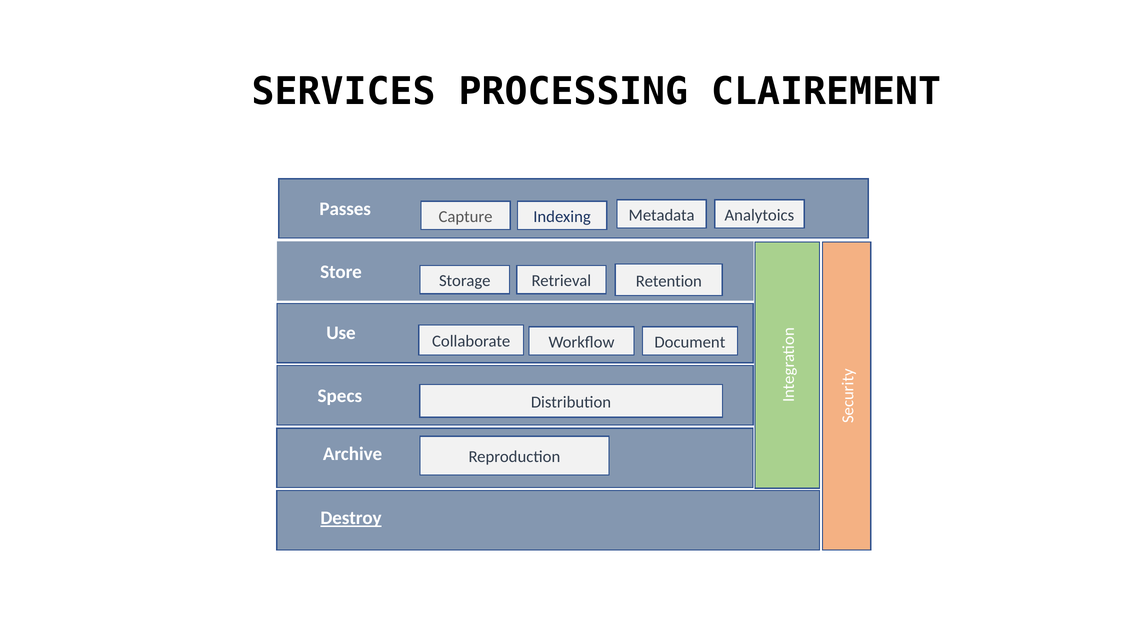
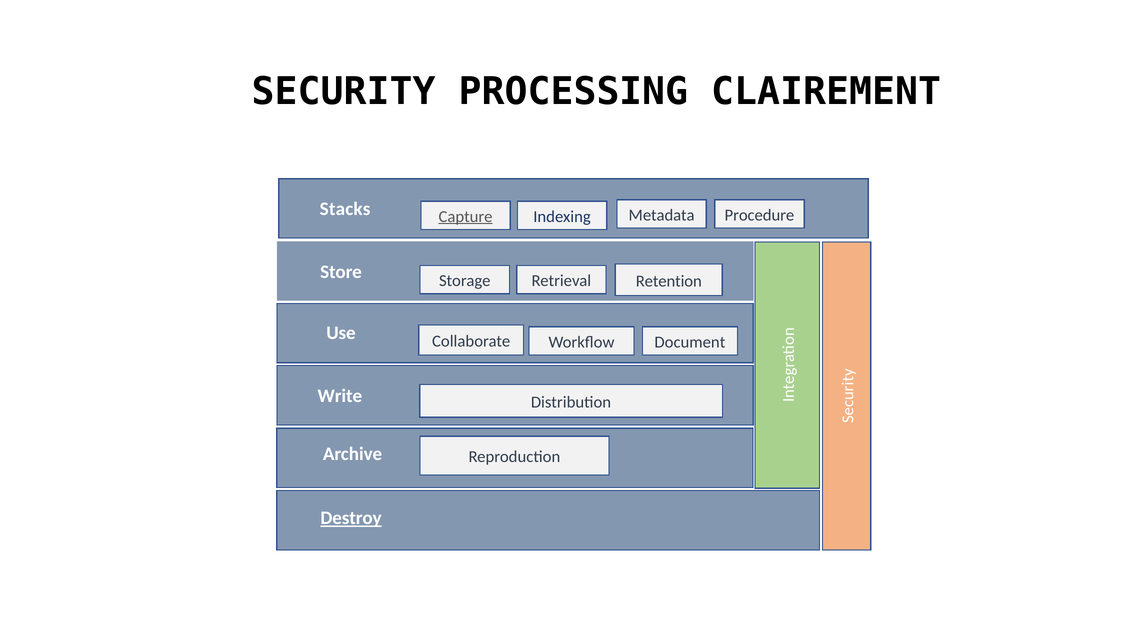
SERVICES: SERVICES -> SECURITY (344, 92)
Passes: Passes -> Stacks (345, 209)
Capture underline: none -> present (466, 217)
Analytoics: Analytoics -> Procedure (759, 215)
Specs: Specs -> Write (340, 396)
